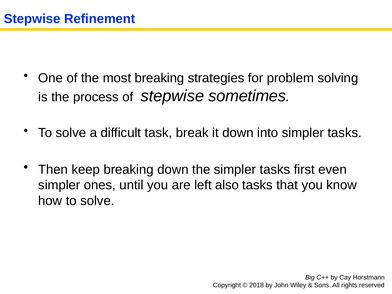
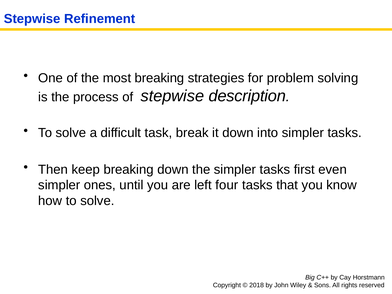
sometimes: sometimes -> description (247, 96)
also: also -> four (227, 185)
